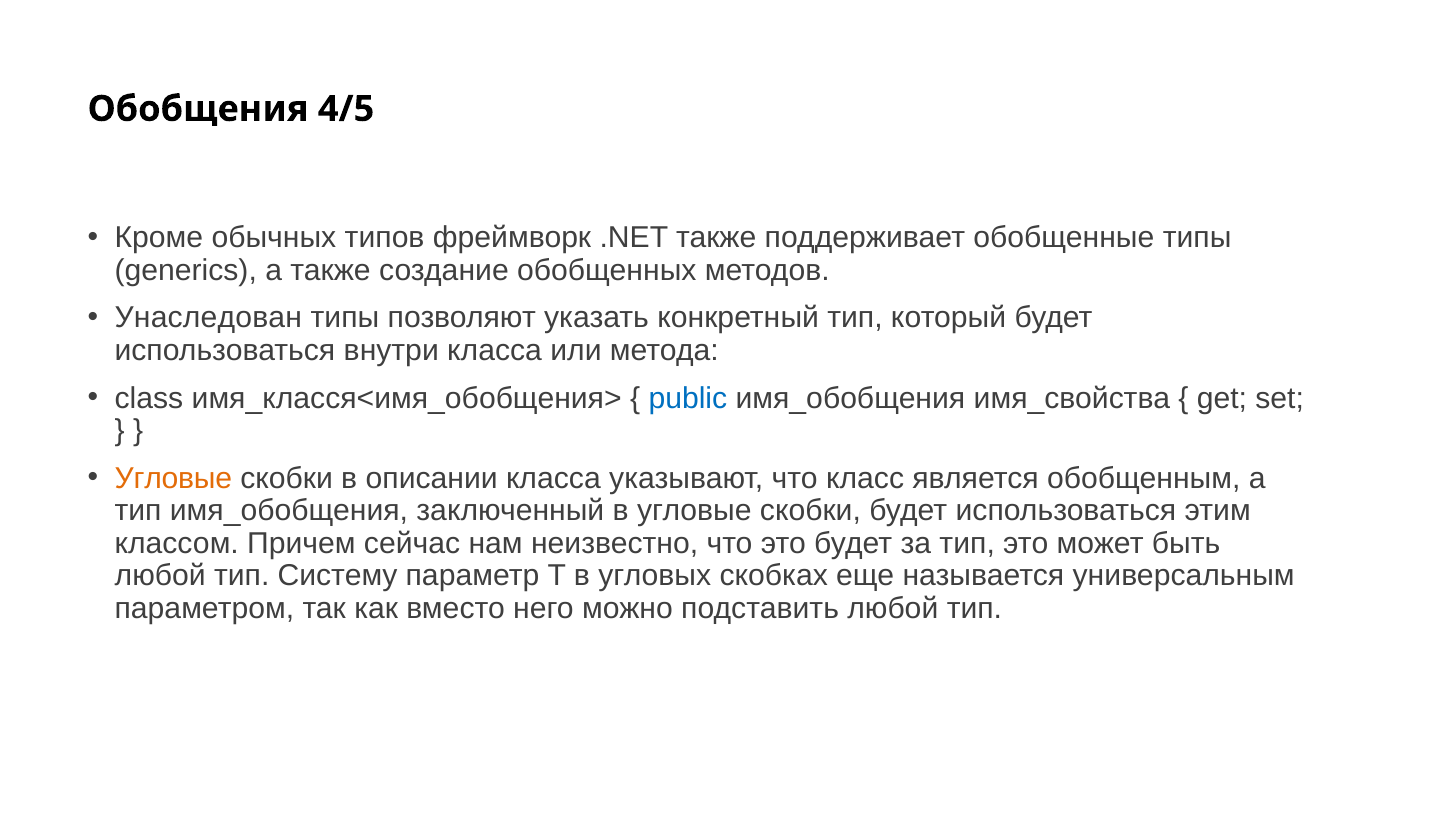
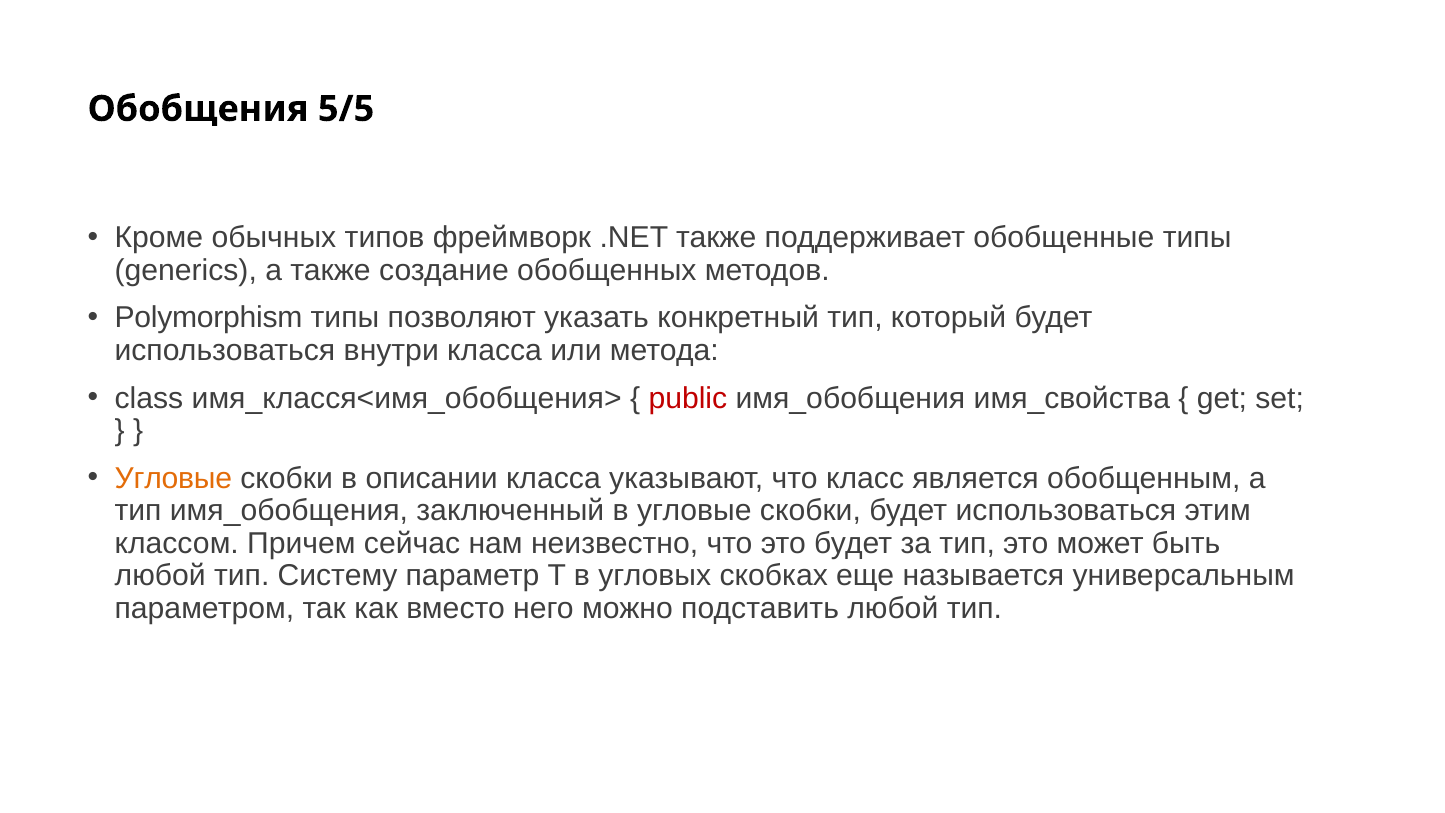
4/5: 4/5 -> 5/5 (346, 109)
Унаследован: Унаследован -> Polymorphism (209, 318)
public colour: blue -> red (688, 398)
